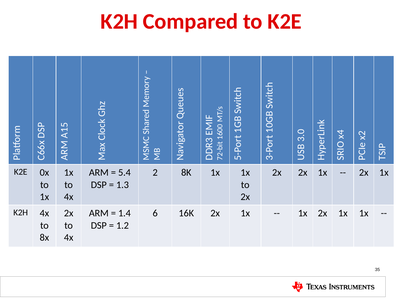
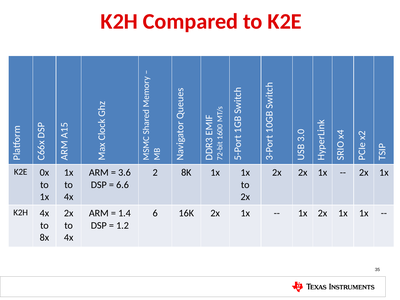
5.4: 5.4 -> 3.6 (124, 173)
1.3: 1.3 -> 6.6 (123, 185)
